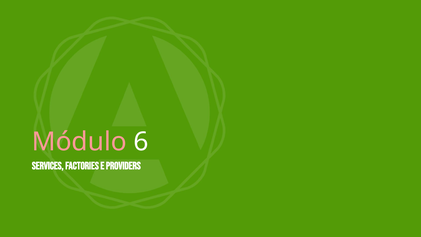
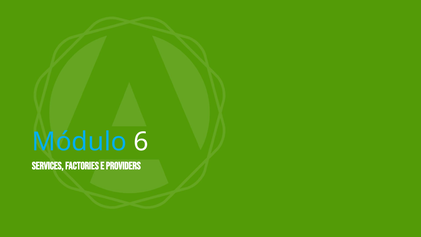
Módulo colour: pink -> light blue (79, 142)
